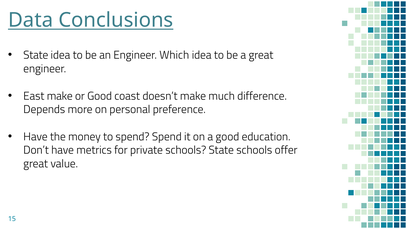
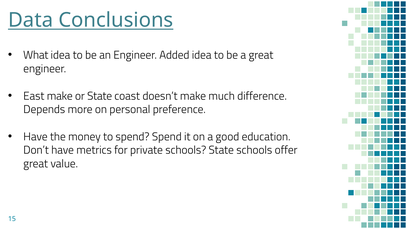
State: State -> What (36, 55)
Which: Which -> Added (174, 55)
or Good: Good -> State (100, 96)
